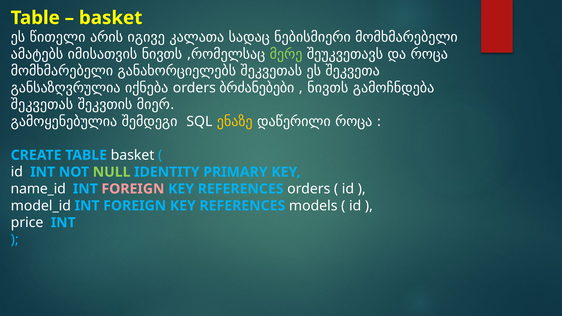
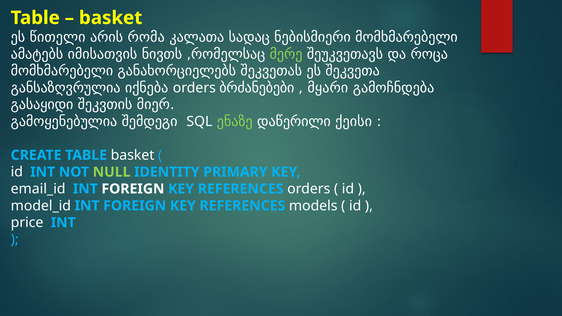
იგივე: იგივე -> რომა (146, 37)
ნივთს: ნივთს -> მყარი (328, 88)
შეკვეთას: შეკვეთას -> გასაყიდი (42, 105)
ენაზე colour: yellow -> light green (235, 121)
დაწერილი როცა: როცა -> ქეისი (354, 121)
name_id: name_id -> email_id (38, 189)
FOREIGN colour: pink -> white (133, 189)
